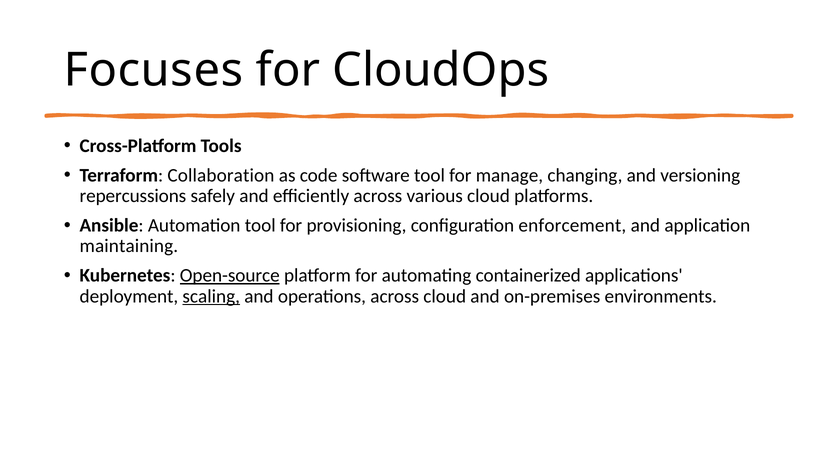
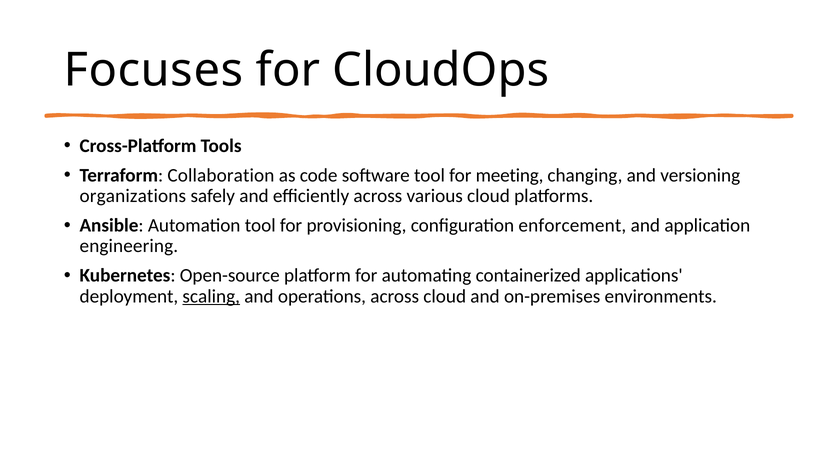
manage: manage -> meeting (510, 175)
repercussions: repercussions -> organizations (133, 196)
maintaining: maintaining -> engineering (129, 246)
Open-source underline: present -> none (230, 276)
